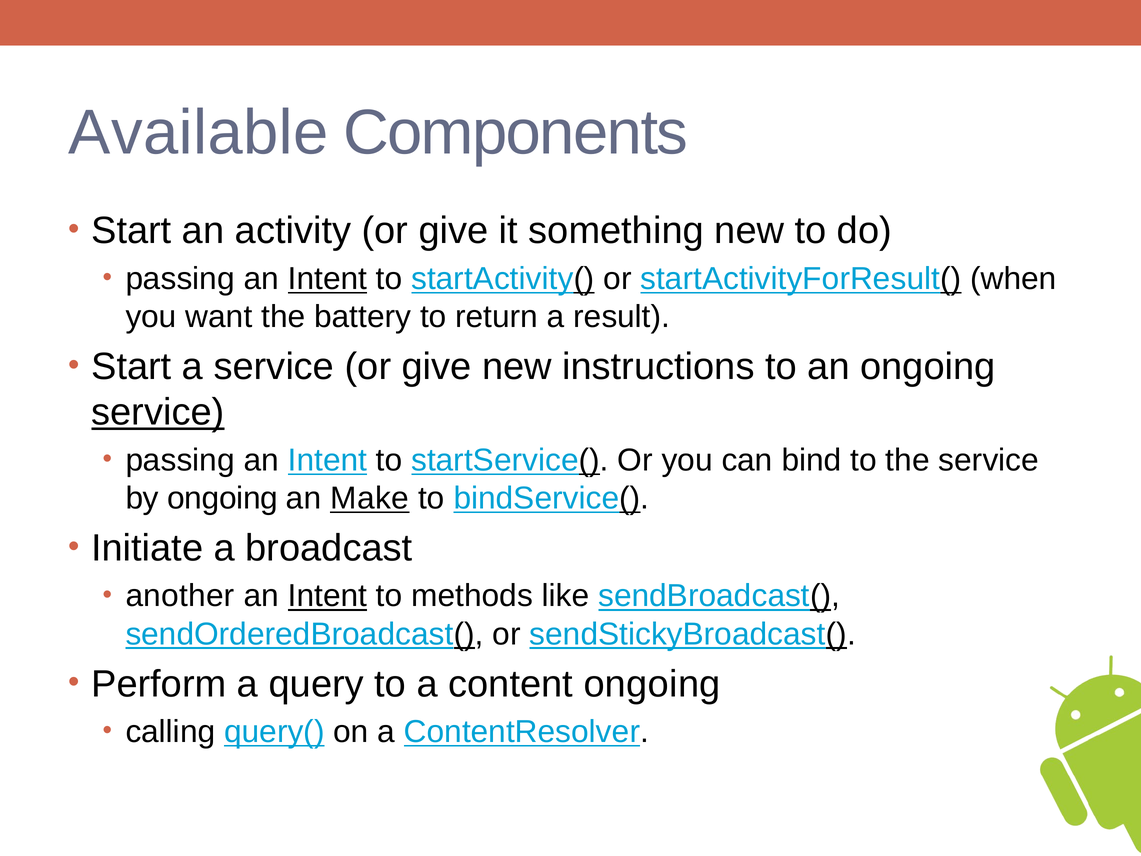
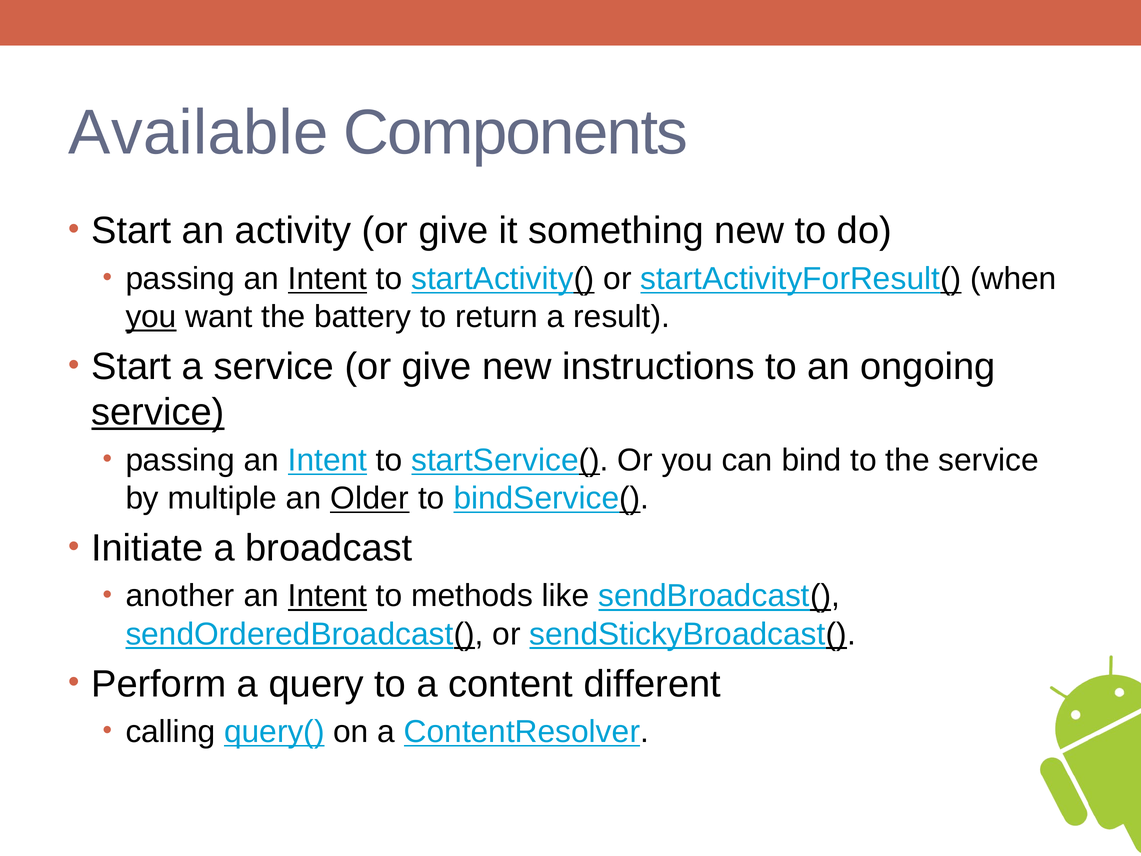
you underline: none -> present (151, 317)
by ongoing: ongoing -> multiple (222, 498)
Make: Make -> Older (370, 498)
content ongoing: ongoing -> different (652, 684)
